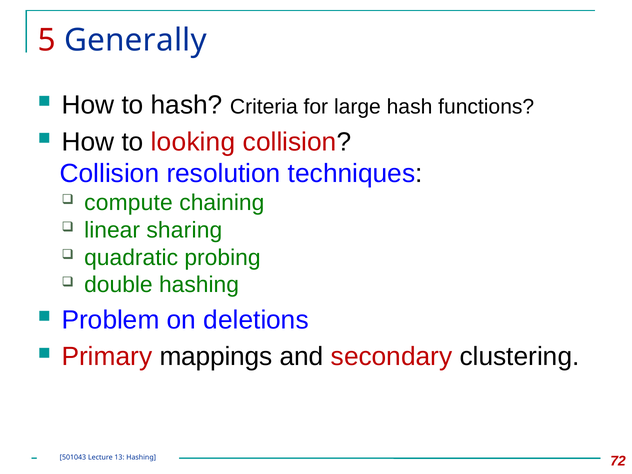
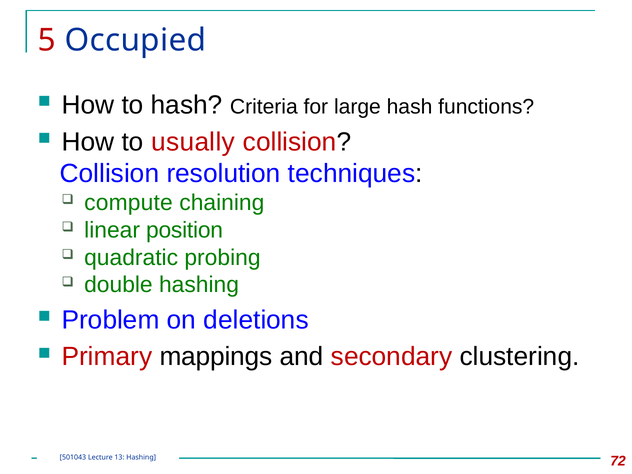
Generally: Generally -> Occupied (135, 40)
looking: looking -> usually (193, 142)
sharing: sharing -> position (185, 230)
